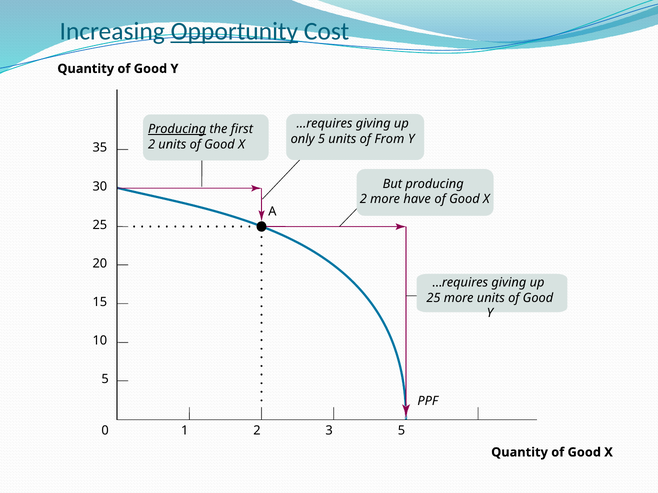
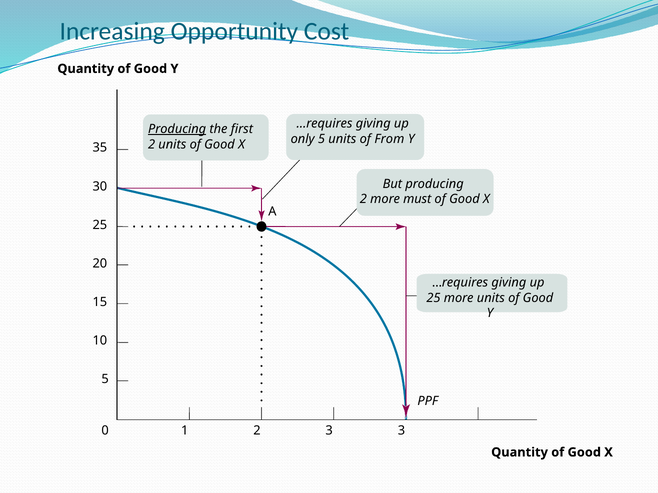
Opportunity underline: present -> none (234, 31)
have: have -> must (417, 199)
3 5: 5 -> 3 (401, 431)
